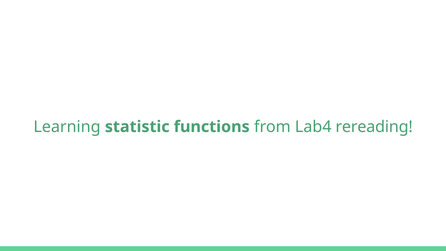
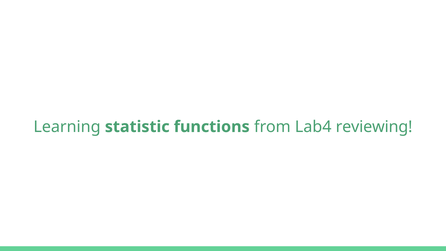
rereading: rereading -> reviewing (374, 127)
